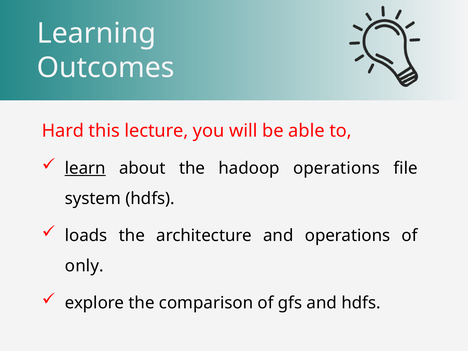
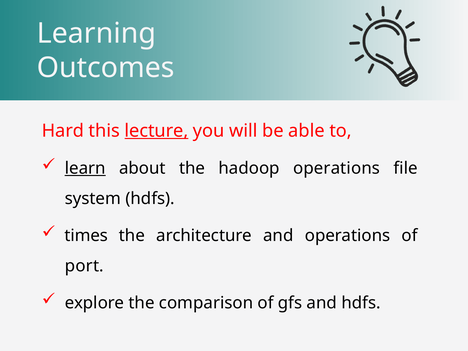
lecture underline: none -> present (156, 131)
loads: loads -> times (86, 236)
only: only -> port (84, 266)
